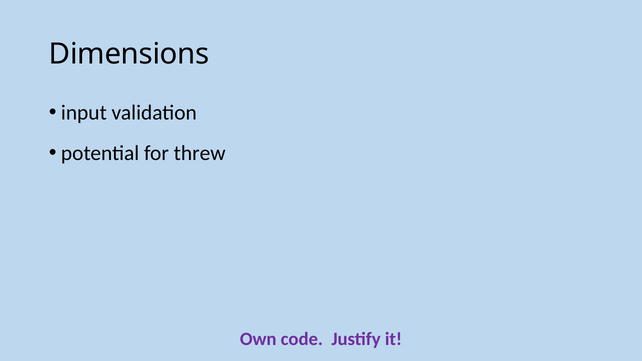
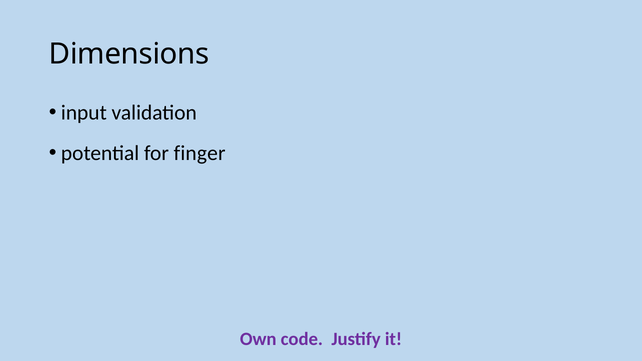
threw: threw -> finger (200, 153)
